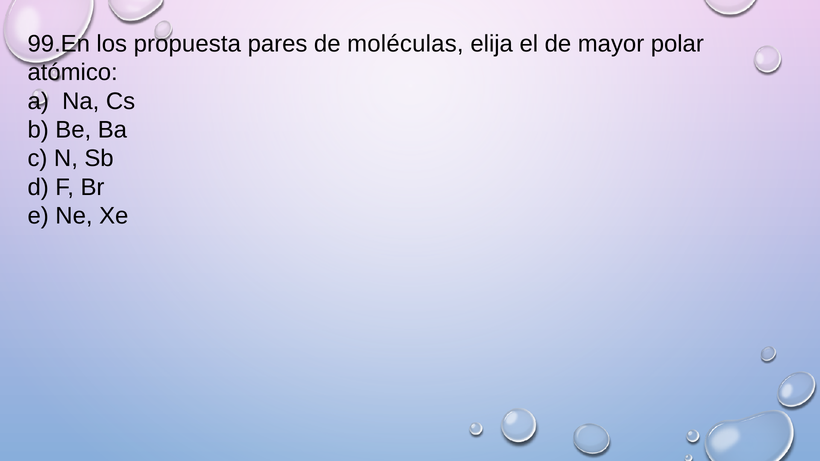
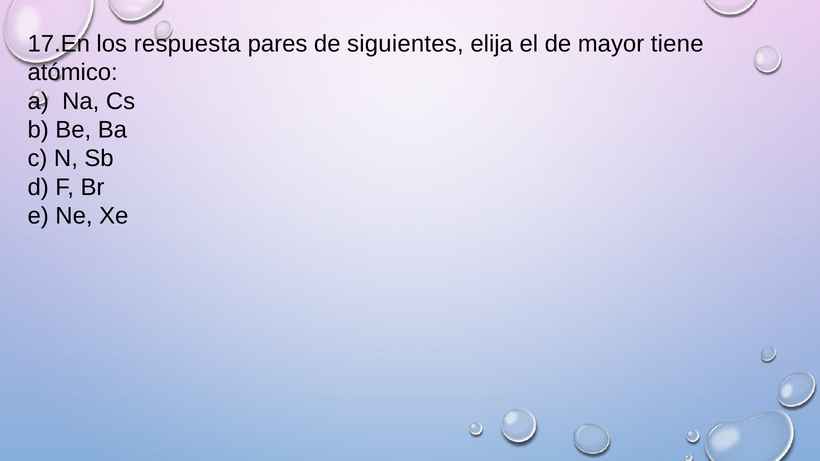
99.En: 99.En -> 17.En (59, 44)
propuesta: propuesta -> respuesta (187, 44)
moléculas: moléculas -> siguientes (405, 44)
polar: polar -> tiene (677, 44)
